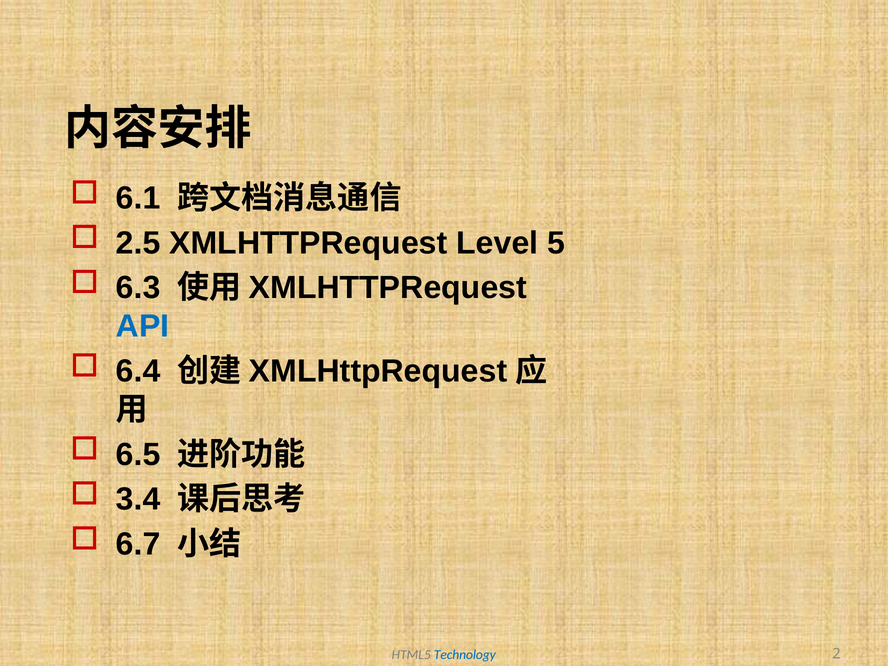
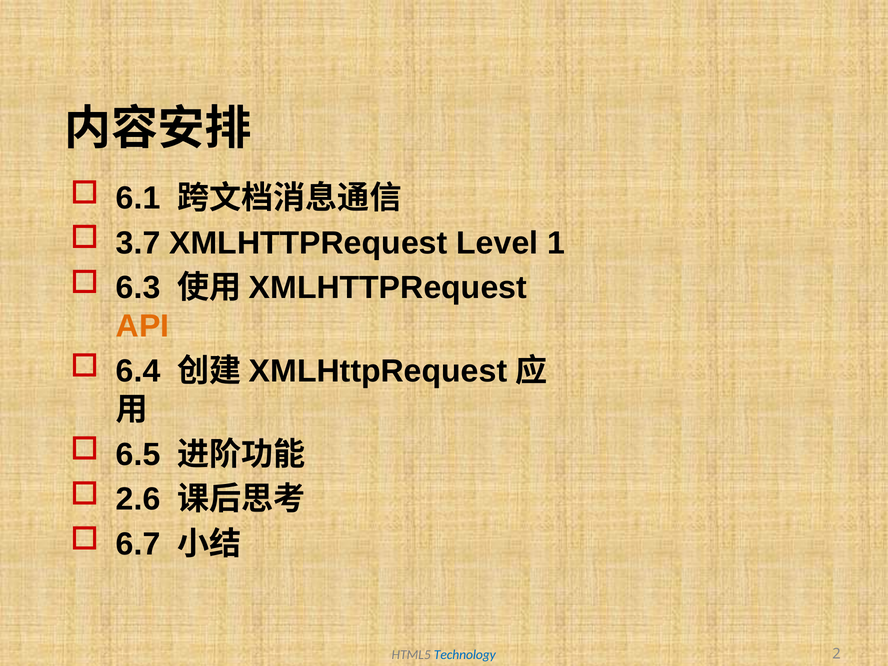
2.5: 2.5 -> 3.7 (138, 243)
5: 5 -> 1 (556, 243)
API colour: blue -> orange (143, 326)
3.4: 3.4 -> 2.6 (138, 499)
